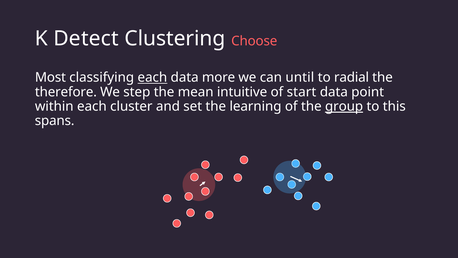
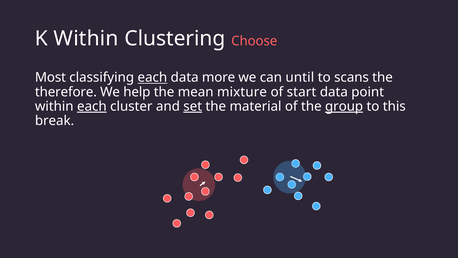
K Detect: Detect -> Within (86, 38)
radial: radial -> scans (352, 77)
step: step -> help (137, 92)
intuitive: intuitive -> mixture (242, 92)
each underline: none -> present (92, 106)
set underline: none -> present (193, 106)
learning: learning -> material (256, 106)
spans: spans -> break (55, 121)
